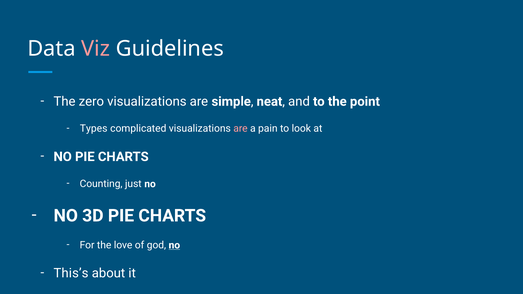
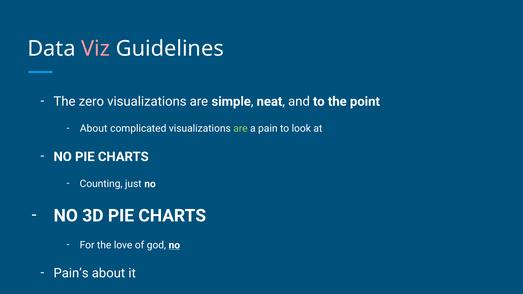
Types: Types -> About (94, 129)
are colour: pink -> light green (240, 129)
This’s: This’s -> Pain’s (71, 273)
